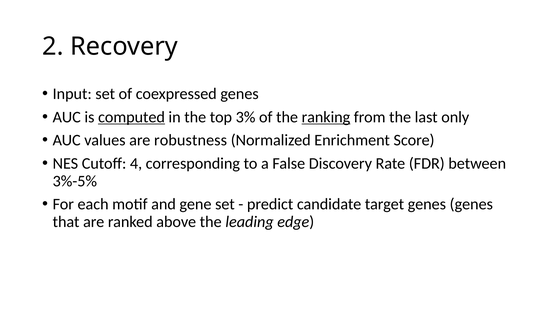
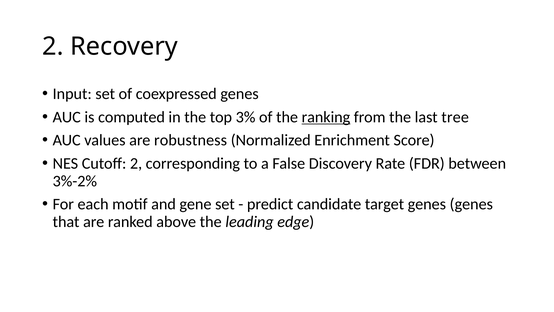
computed underline: present -> none (132, 117)
only: only -> tree (455, 117)
Cutoff 4: 4 -> 2 (136, 163)
3%-5%: 3%-5% -> 3%-2% (75, 181)
